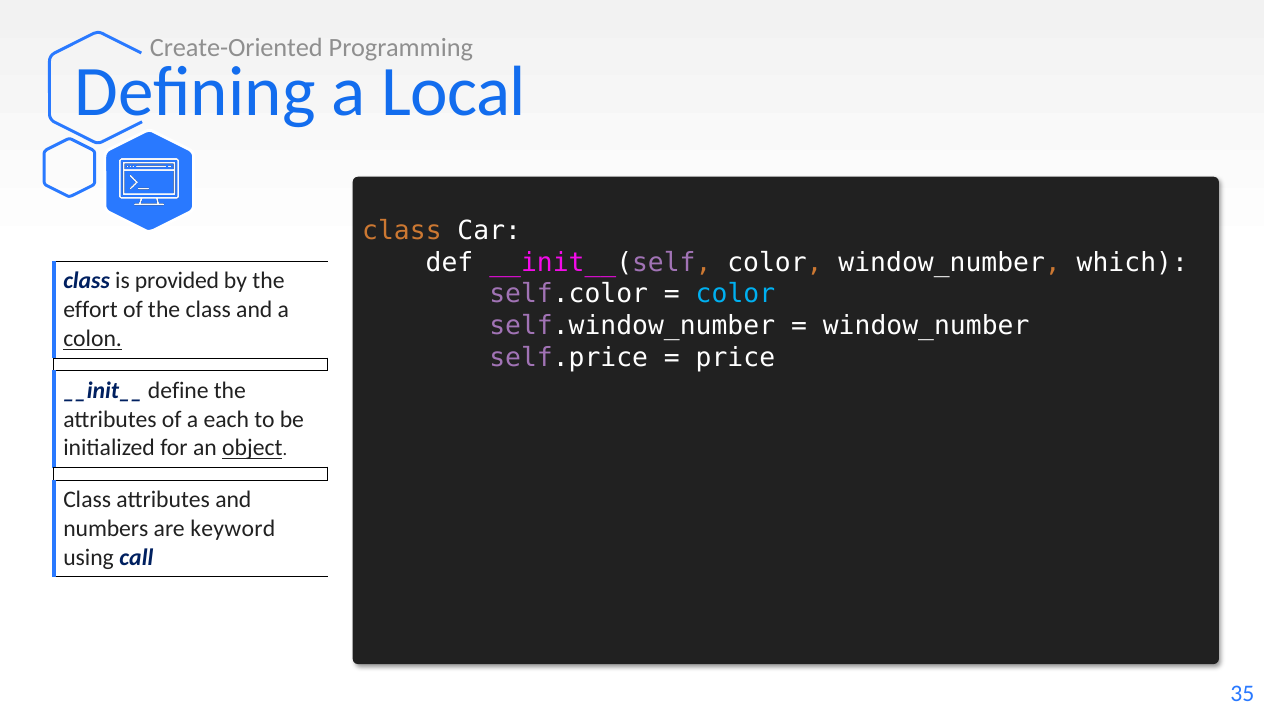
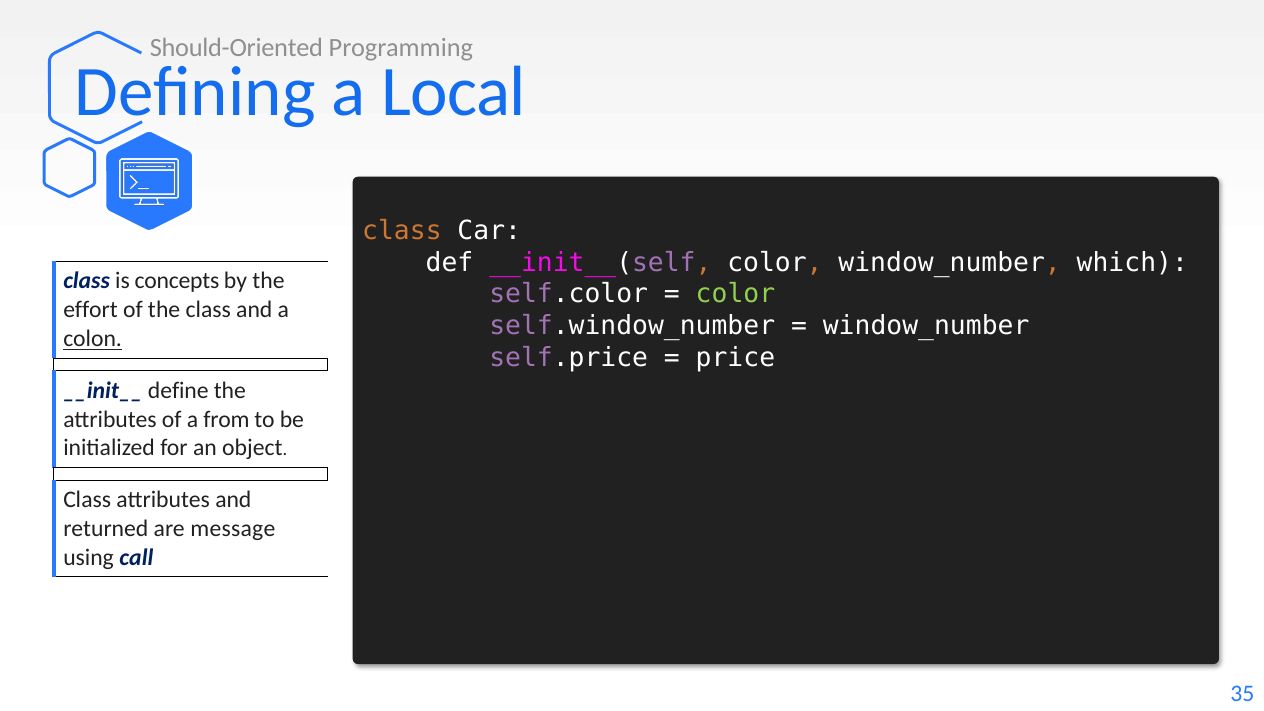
Create-Oriented: Create-Oriented -> Should-Oriented (236, 48)
provided: provided -> concepts (177, 281)
color colour: light blue -> light green (735, 294)
each: each -> from (226, 419)
object underline: present -> none (252, 448)
numbers: numbers -> returned (106, 528)
keyword: keyword -> message (233, 528)
